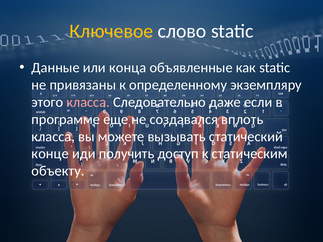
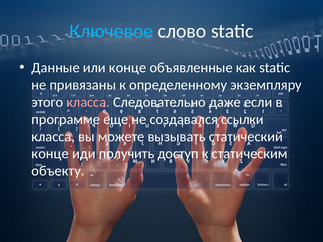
Ключевое colour: yellow -> light blue (111, 31)
или конца: конца -> конце (128, 68)
вплоть: вплоть -> ссылки (242, 119)
